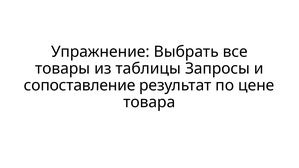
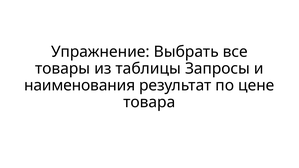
сопоставление: сопоставление -> наименования (80, 85)
